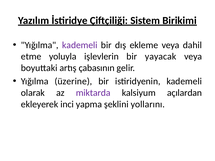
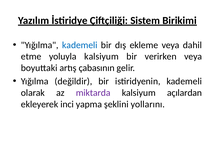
kademeli colour: purple -> blue (80, 45)
yoluyla işlevlerin: işlevlerin -> kalsiyum (101, 57)
yayacak: yayacak -> verirken (161, 57)
üzerine: üzerine -> değildir (73, 81)
